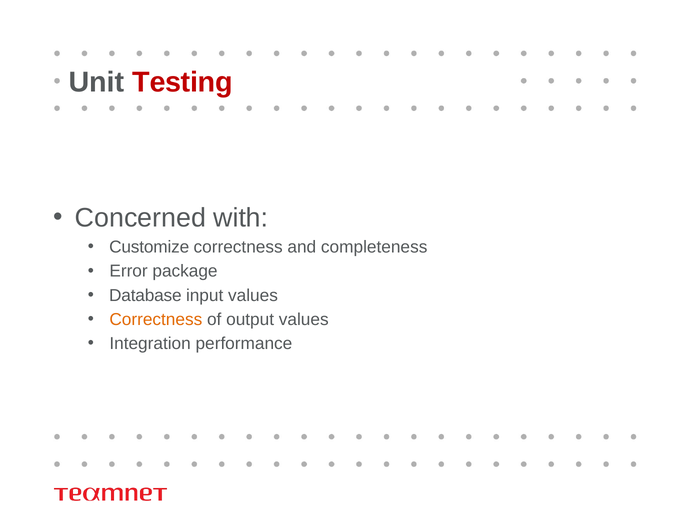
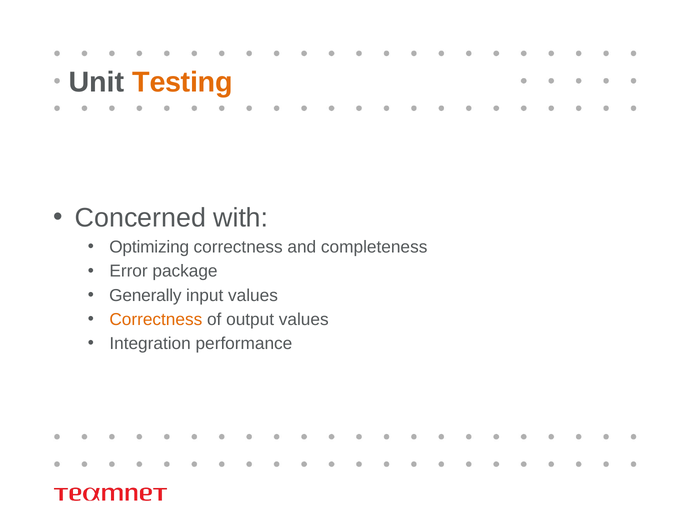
Testing colour: red -> orange (183, 82)
Customize: Customize -> Optimizing (149, 247)
Database: Database -> Generally (145, 296)
